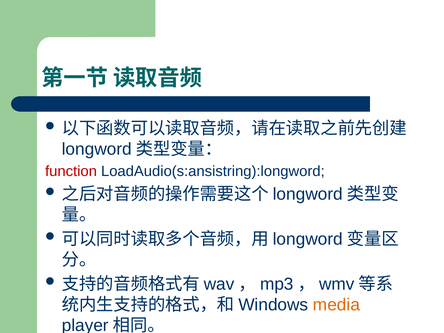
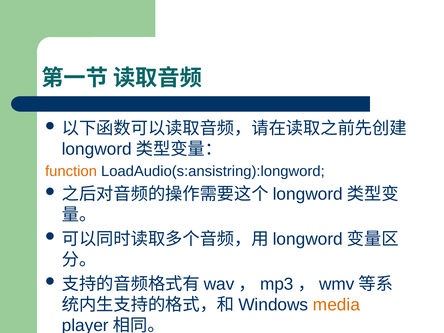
function colour: red -> orange (71, 171)
